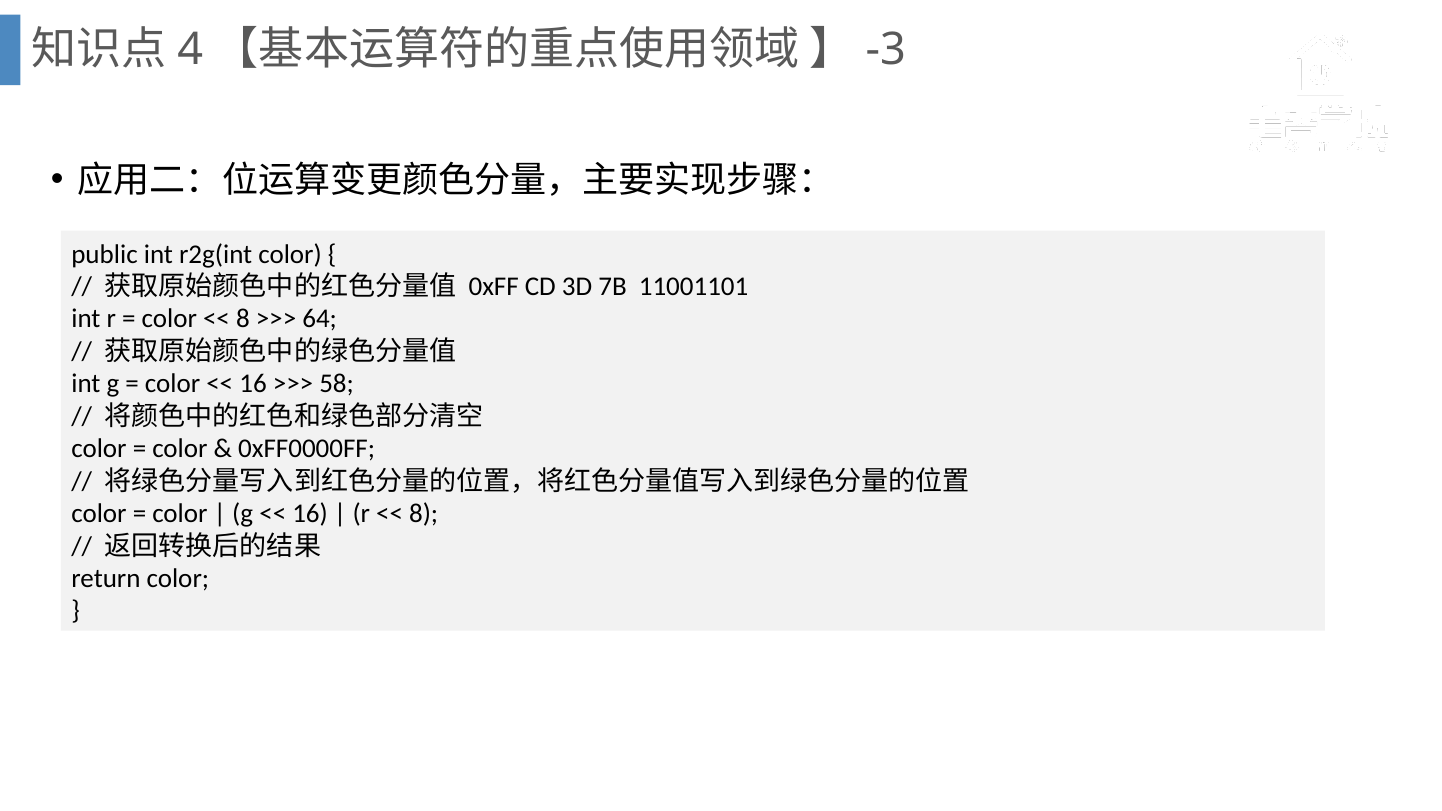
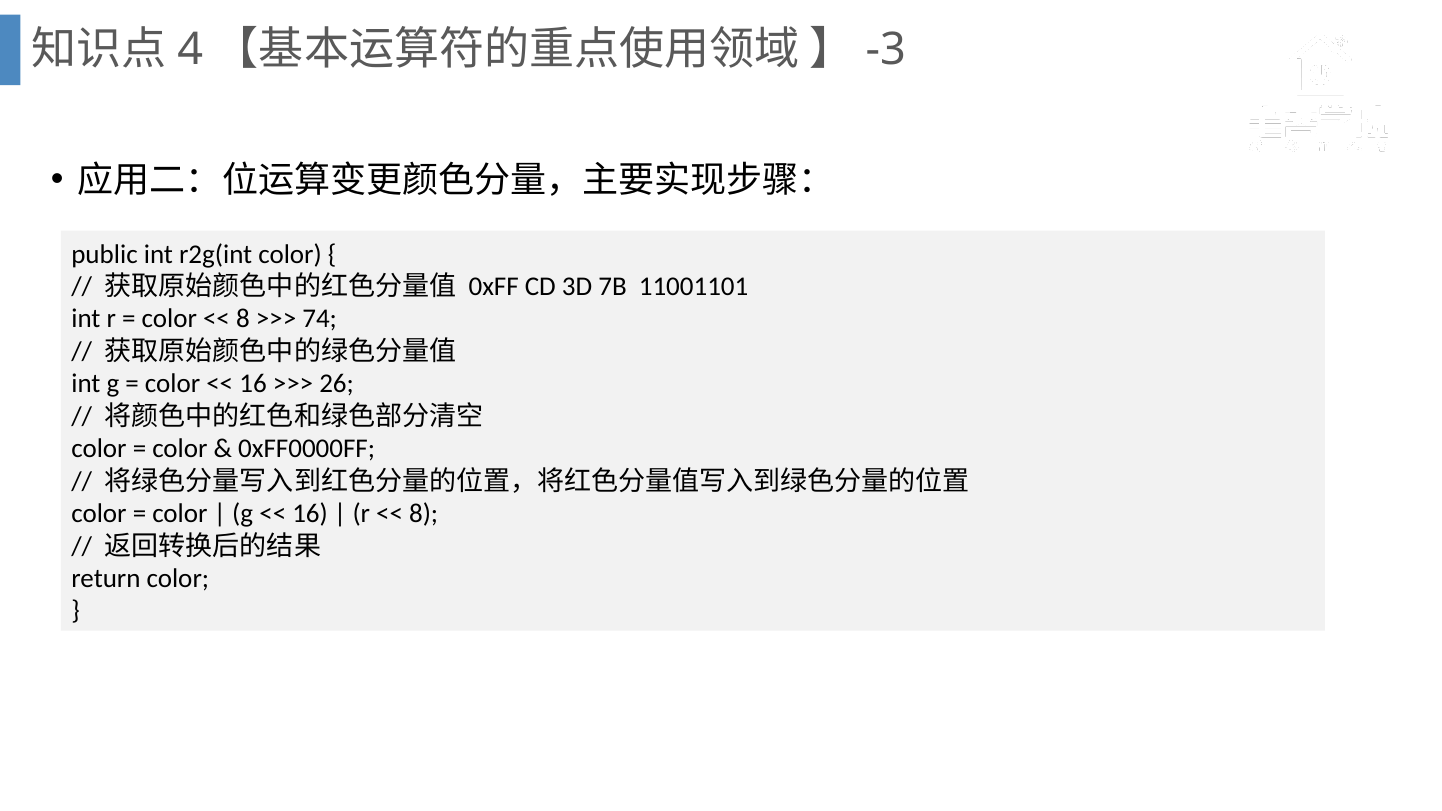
64: 64 -> 74 (320, 319)
58: 58 -> 26 (337, 384)
